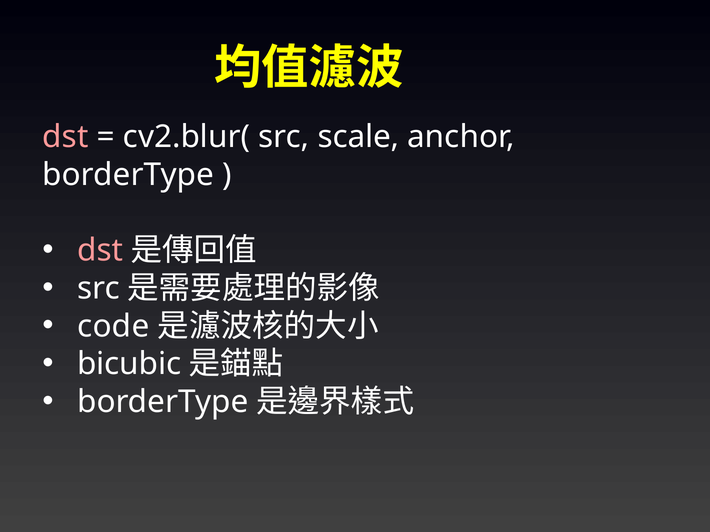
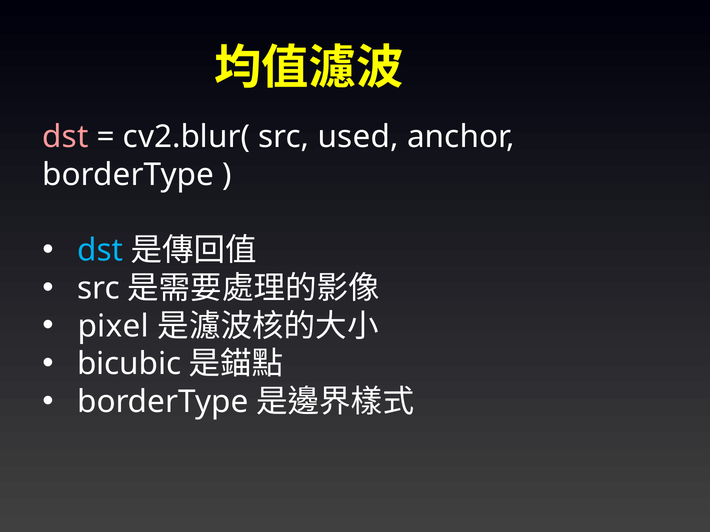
scale: scale -> used (358, 137)
dst colour: pink -> light blue (100, 251)
code: code -> pixel (113, 326)
